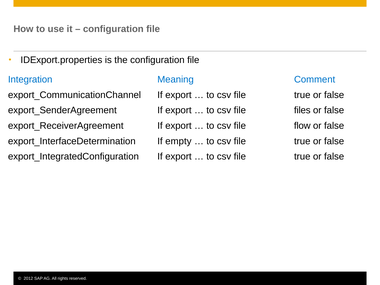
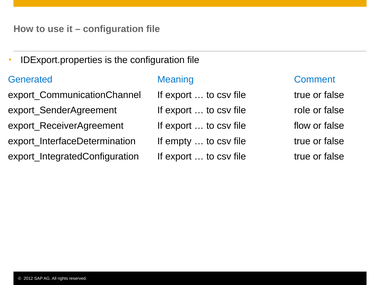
Integration: Integration -> Generated (30, 80)
files: files -> role (302, 110)
